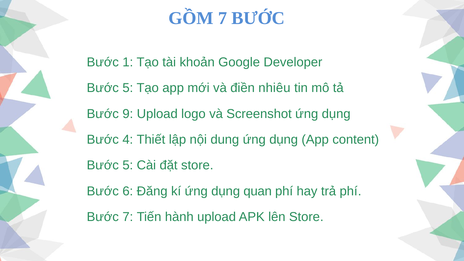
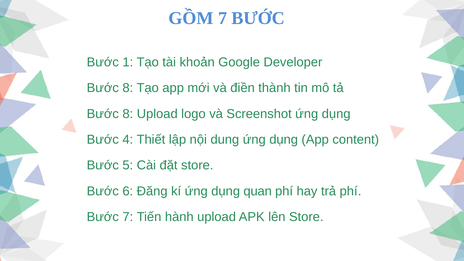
5: 5 -> 8 (128, 88)
nhiêu: nhiêu -> thành (274, 88)
9: 9 -> 8 (128, 114)
